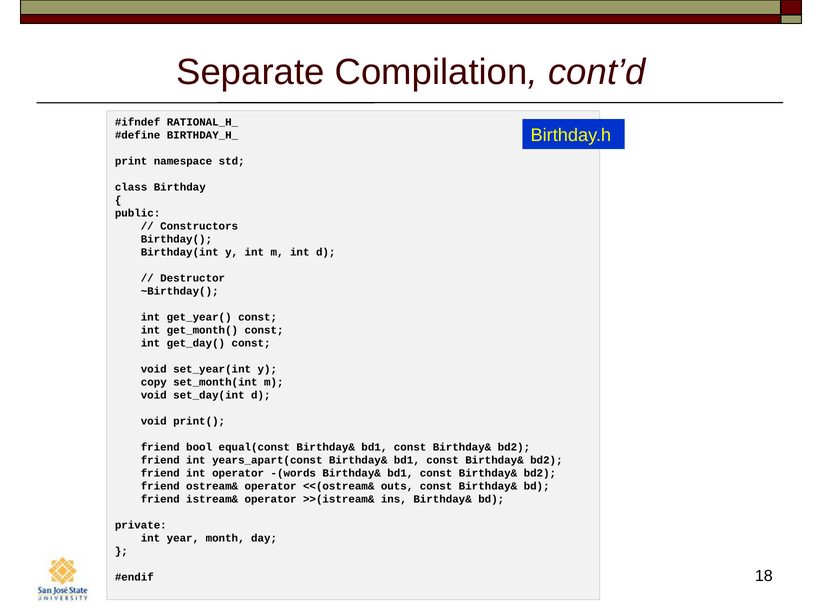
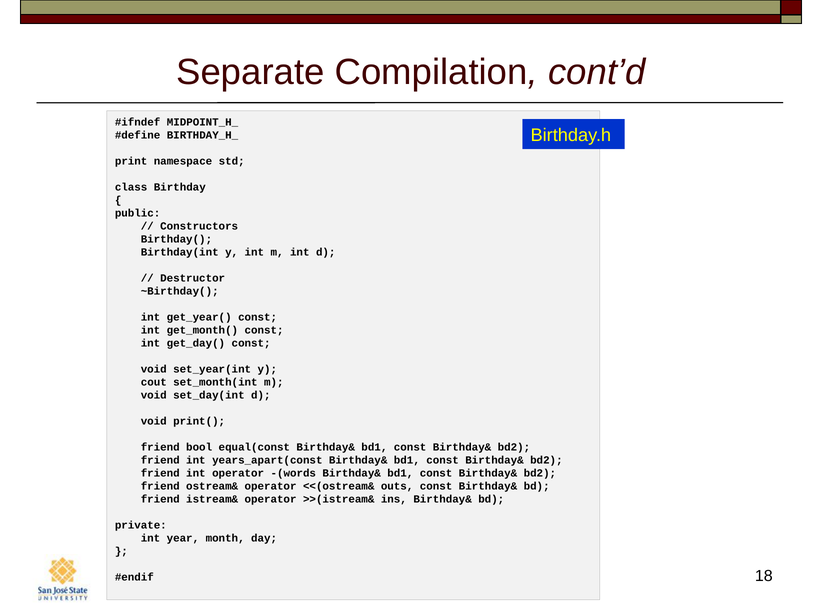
RATIONAL_H_: RATIONAL_H_ -> MIDPOINT_H_ (203, 122)
copy: copy -> cout (154, 382)
